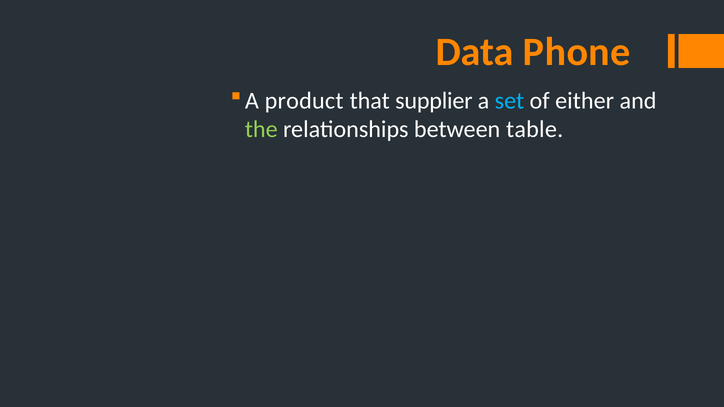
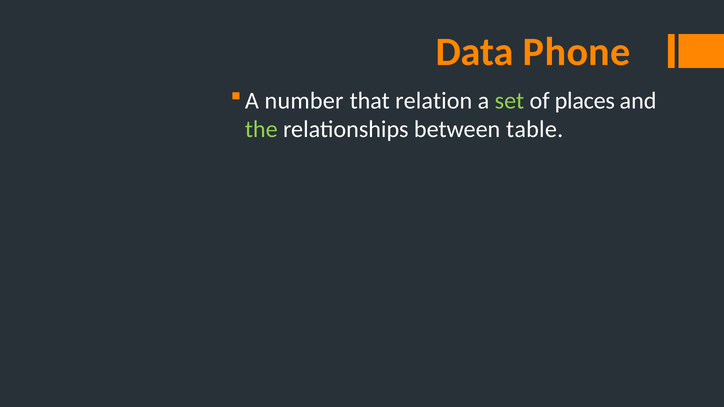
product: product -> number (304, 101)
supplier: supplier -> relation (434, 101)
set colour: light blue -> light green (509, 101)
either: either -> places (585, 101)
